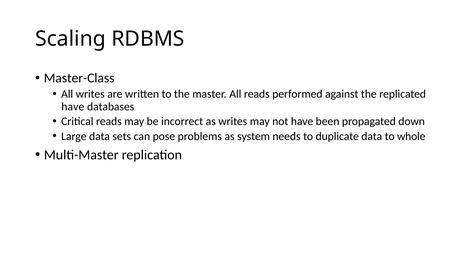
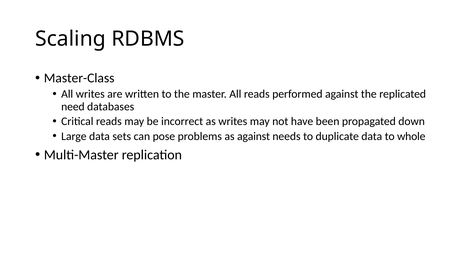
have: have -> need (73, 107)
as system: system -> against (254, 136)
